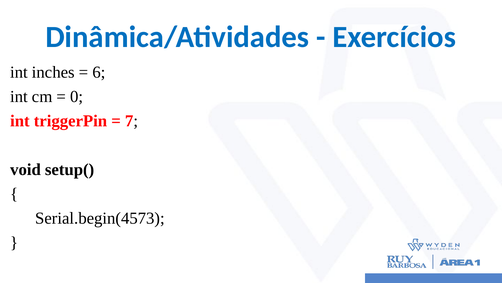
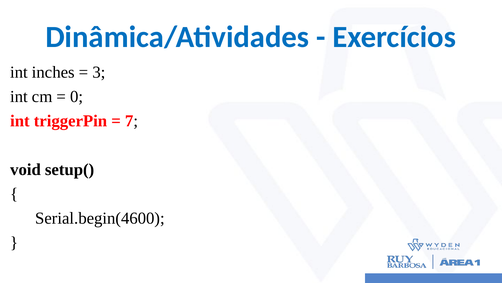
6: 6 -> 3 (99, 72)
Serial.begin(4573: Serial.begin(4573 -> Serial.begin(4600 (100, 218)
